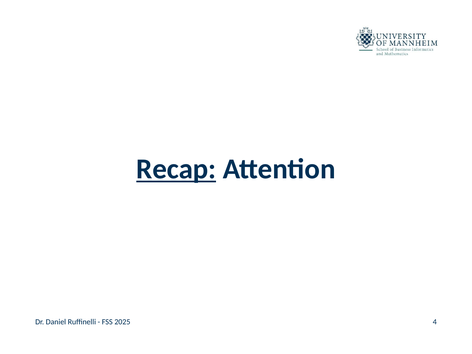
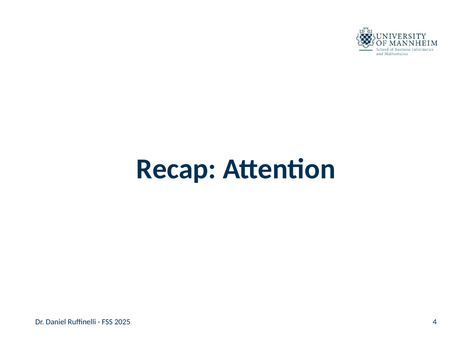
Recap underline: present -> none (176, 169)
